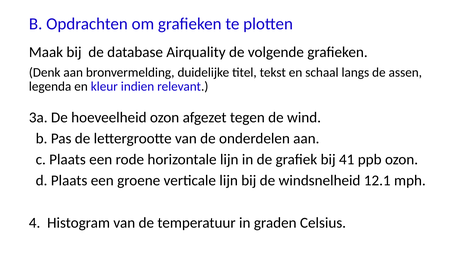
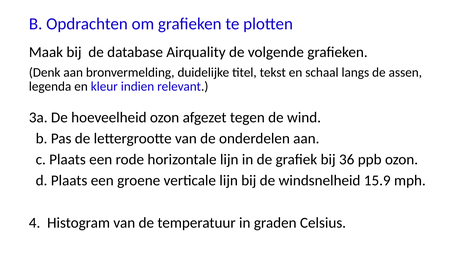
41: 41 -> 36 (347, 159)
12.1: 12.1 -> 15.9 (377, 180)
